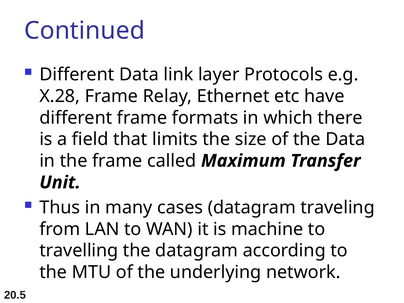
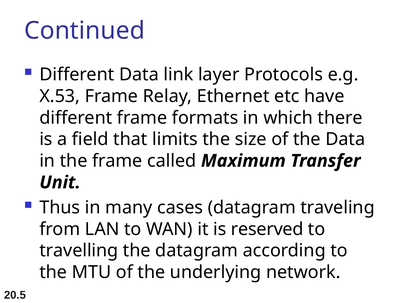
X.28: X.28 -> X.53 (60, 96)
machine: machine -> reserved (267, 229)
